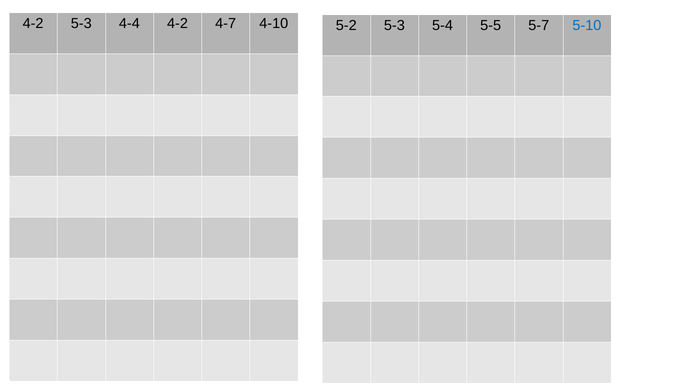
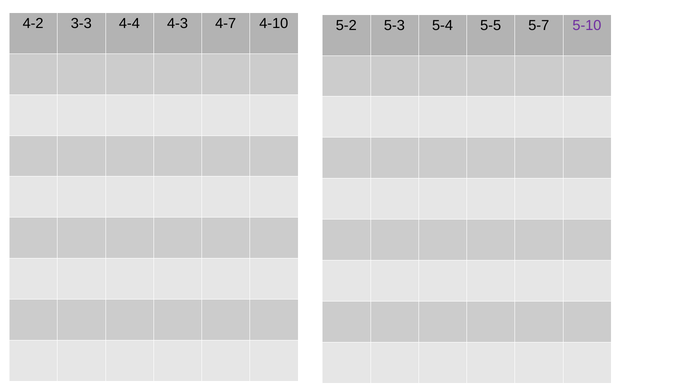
4-2 5-3: 5-3 -> 3-3 (81, 23)
4-4 4-2: 4-2 -> 4-3 (178, 23)
5-10 colour: blue -> purple (587, 25)
